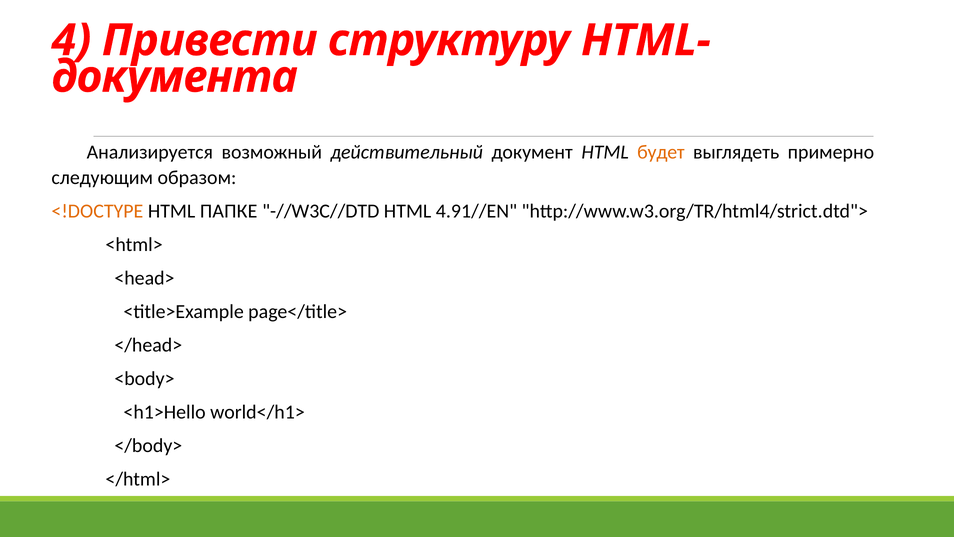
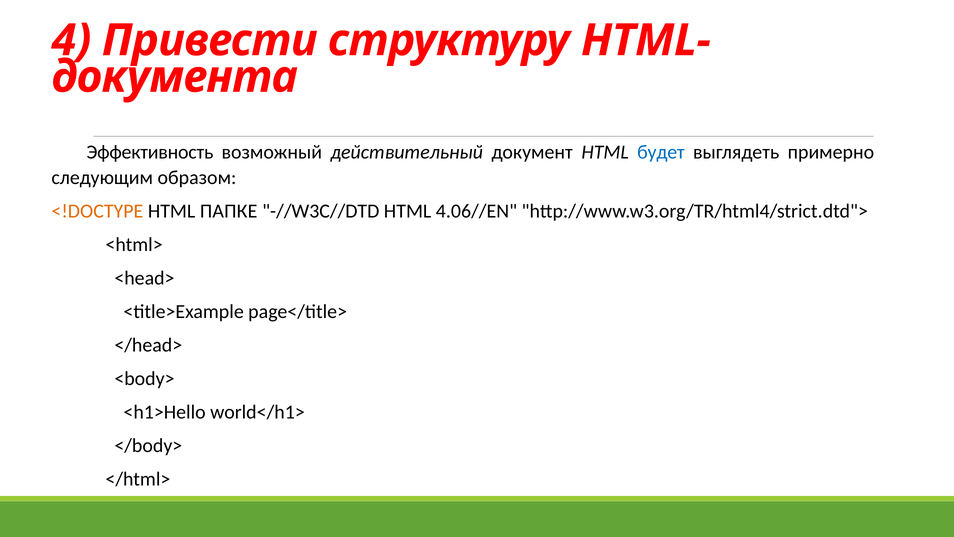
Анализируется: Анализируется -> Эффективность (150, 152)
будет colour: orange -> blue (661, 152)
4.91//EN: 4.91//EN -> 4.06//EN (476, 211)
